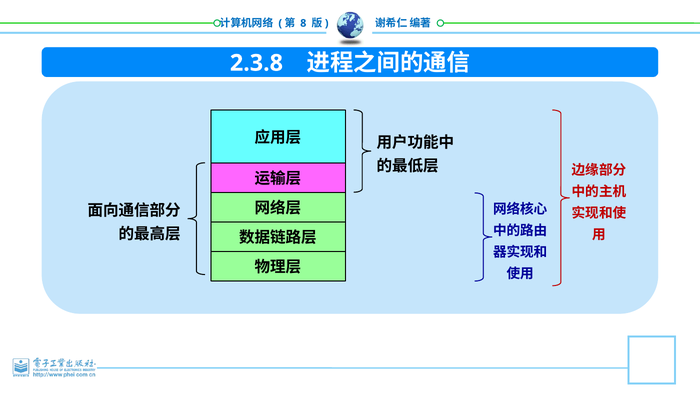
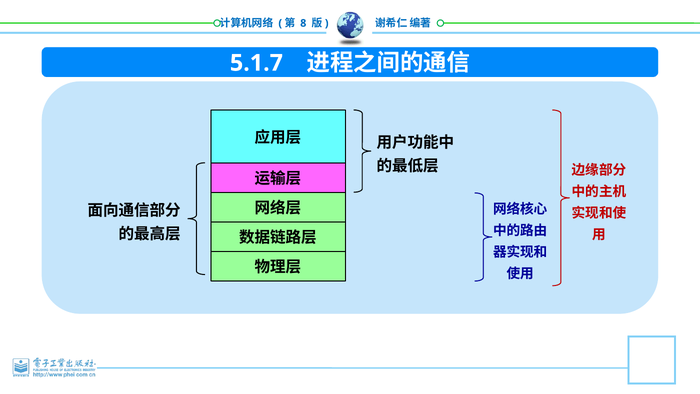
2.3.8: 2.3.8 -> 5.1.7 (256, 63)
